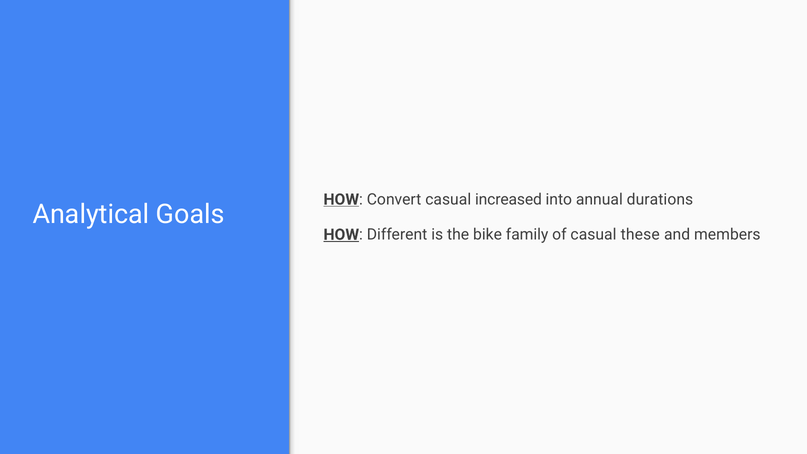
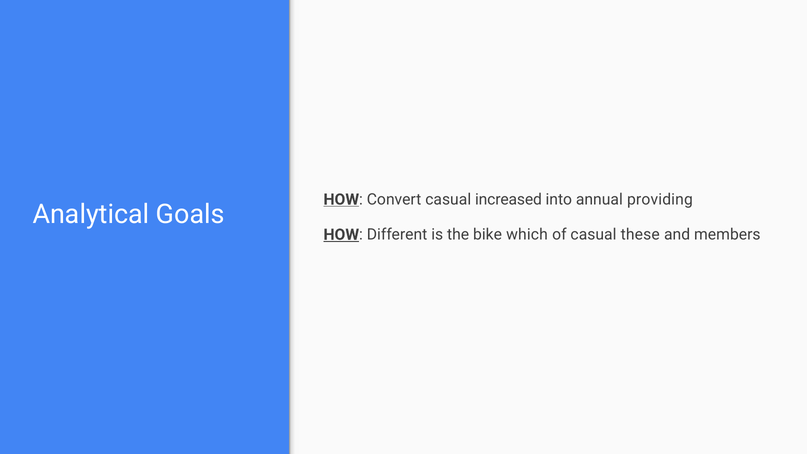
durations: durations -> providing (660, 199)
family: family -> which (527, 235)
